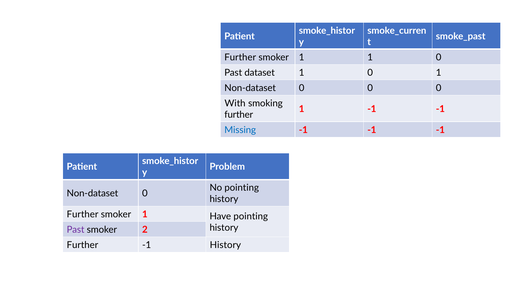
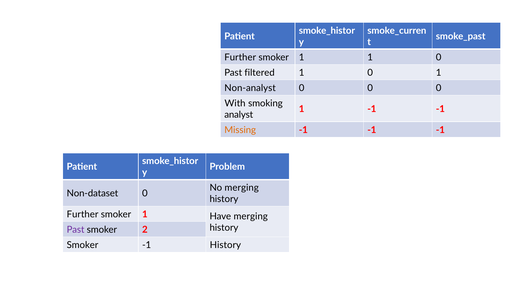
dataset: dataset -> filtered (260, 73)
Non-dataset: Non-dataset -> Non-analyst (250, 88)
further: further -> analyst (239, 115)
Missing colour: blue -> orange (240, 130)
No pointing: pointing -> merging (242, 188)
Have pointing: pointing -> merging (251, 216)
Further: Further -> Smoker (82, 245)
